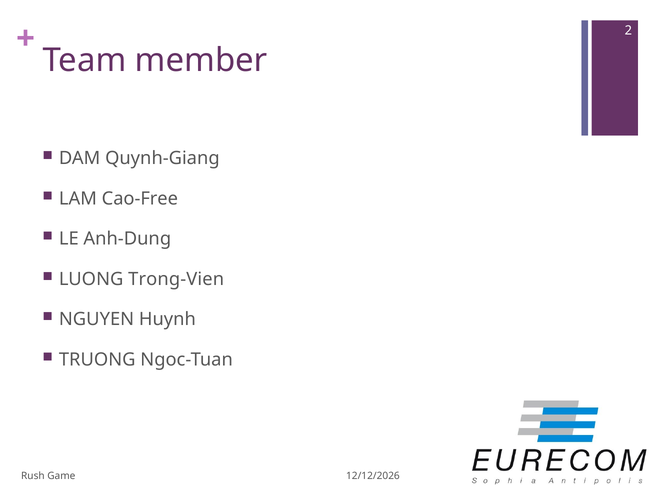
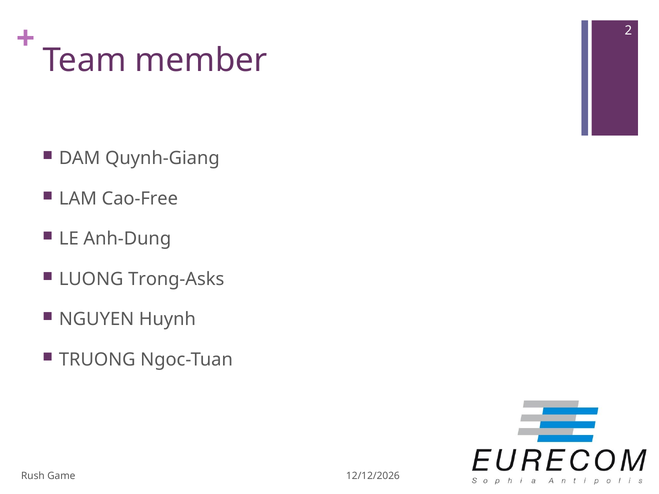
Trong-Vien: Trong-Vien -> Trong-Asks (176, 279)
